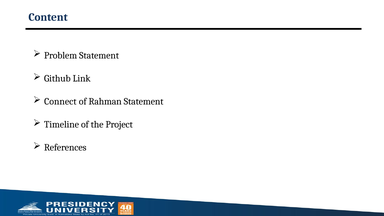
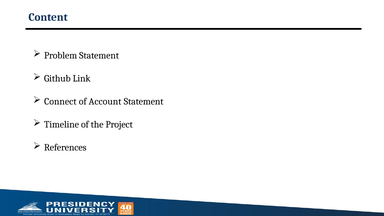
Rahman: Rahman -> Account (105, 101)
